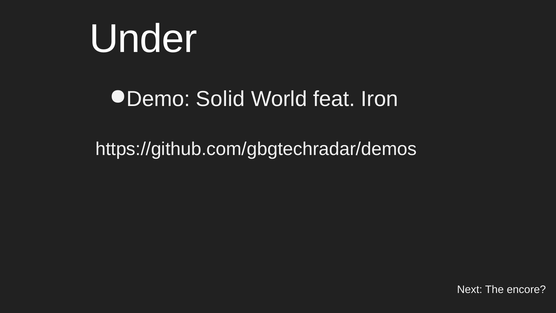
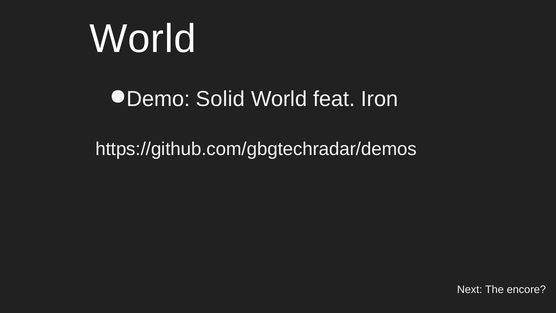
Under: Under -> World (143, 39)
